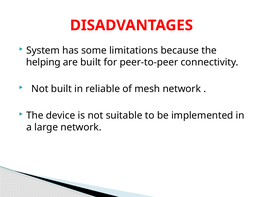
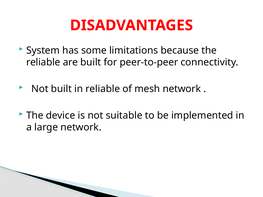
helping: helping -> reliable (43, 62)
